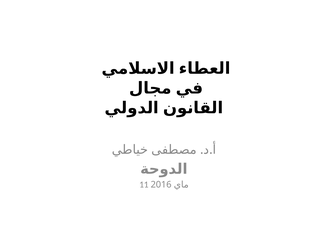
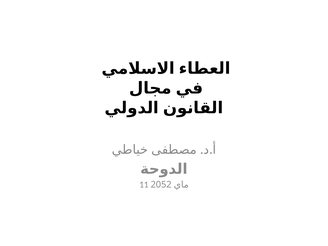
2016: 2016 -> 2052 (161, 185)
